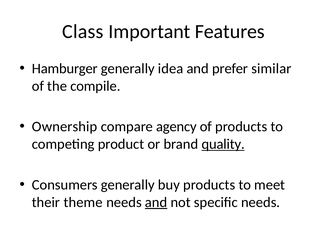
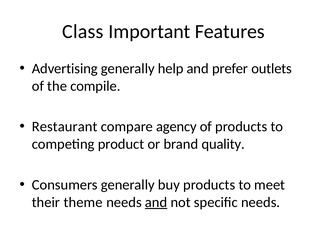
Hamburger: Hamburger -> Advertising (65, 69)
idea: idea -> help (171, 69)
similar: similar -> outlets (272, 69)
Ownership: Ownership -> Restaurant (65, 127)
quality underline: present -> none (223, 144)
